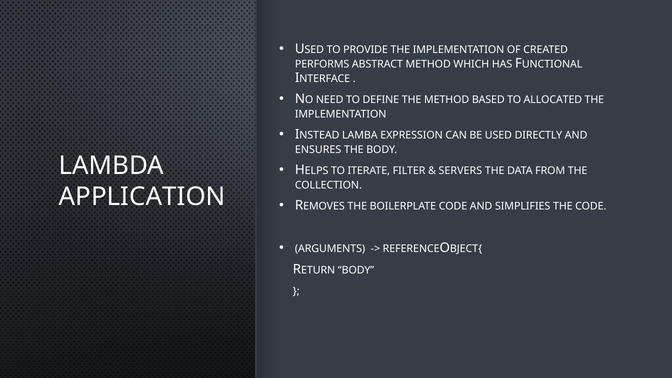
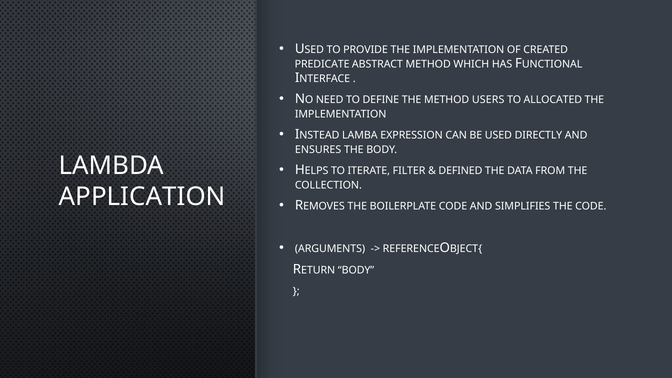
PERFORMS: PERFORMS -> PREDICATE (322, 64)
BASED: BASED -> USERS (488, 100)
SERVERS: SERVERS -> DEFINED (460, 171)
